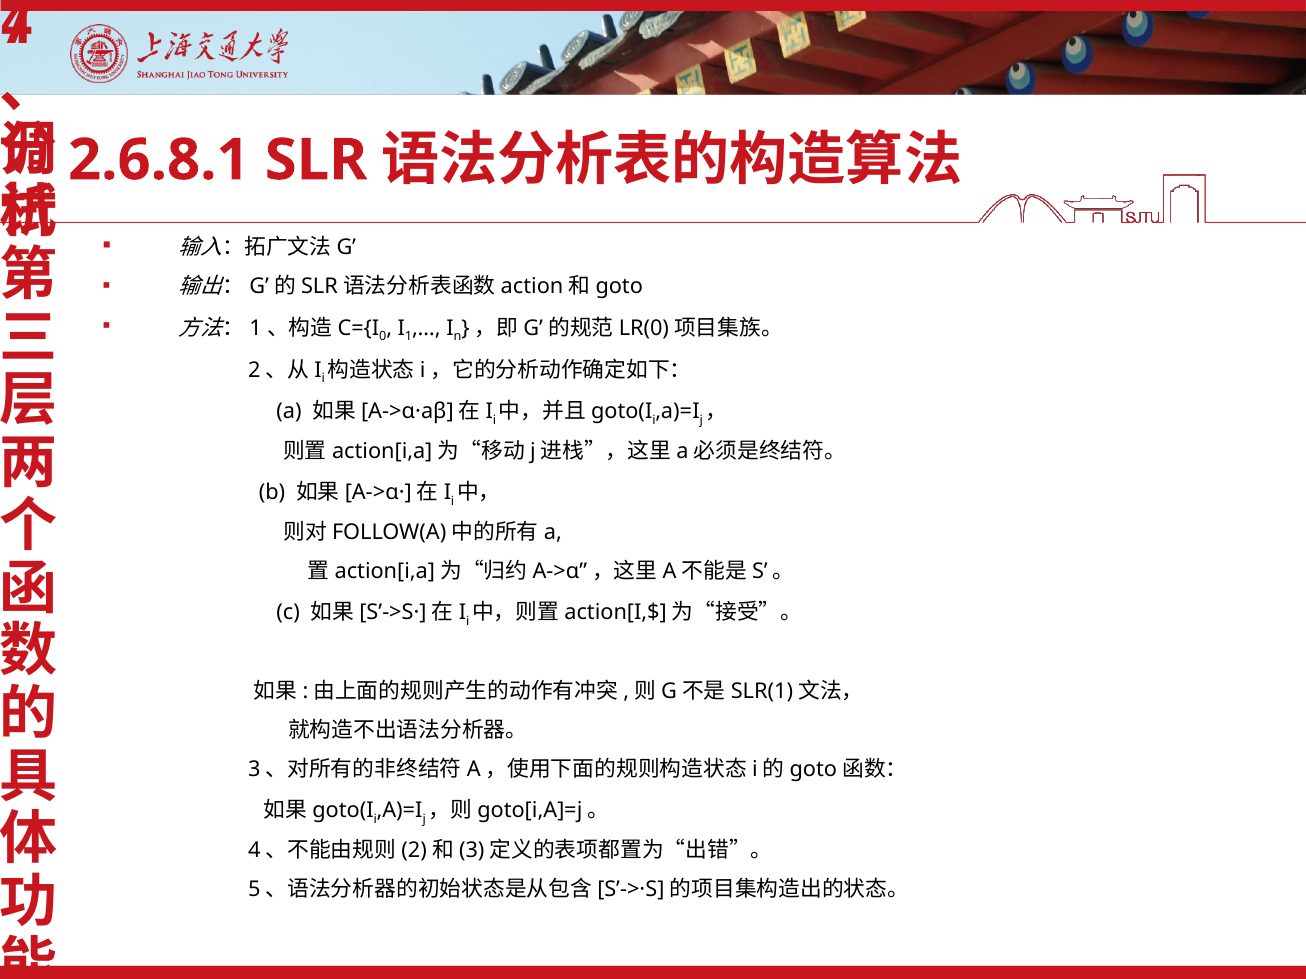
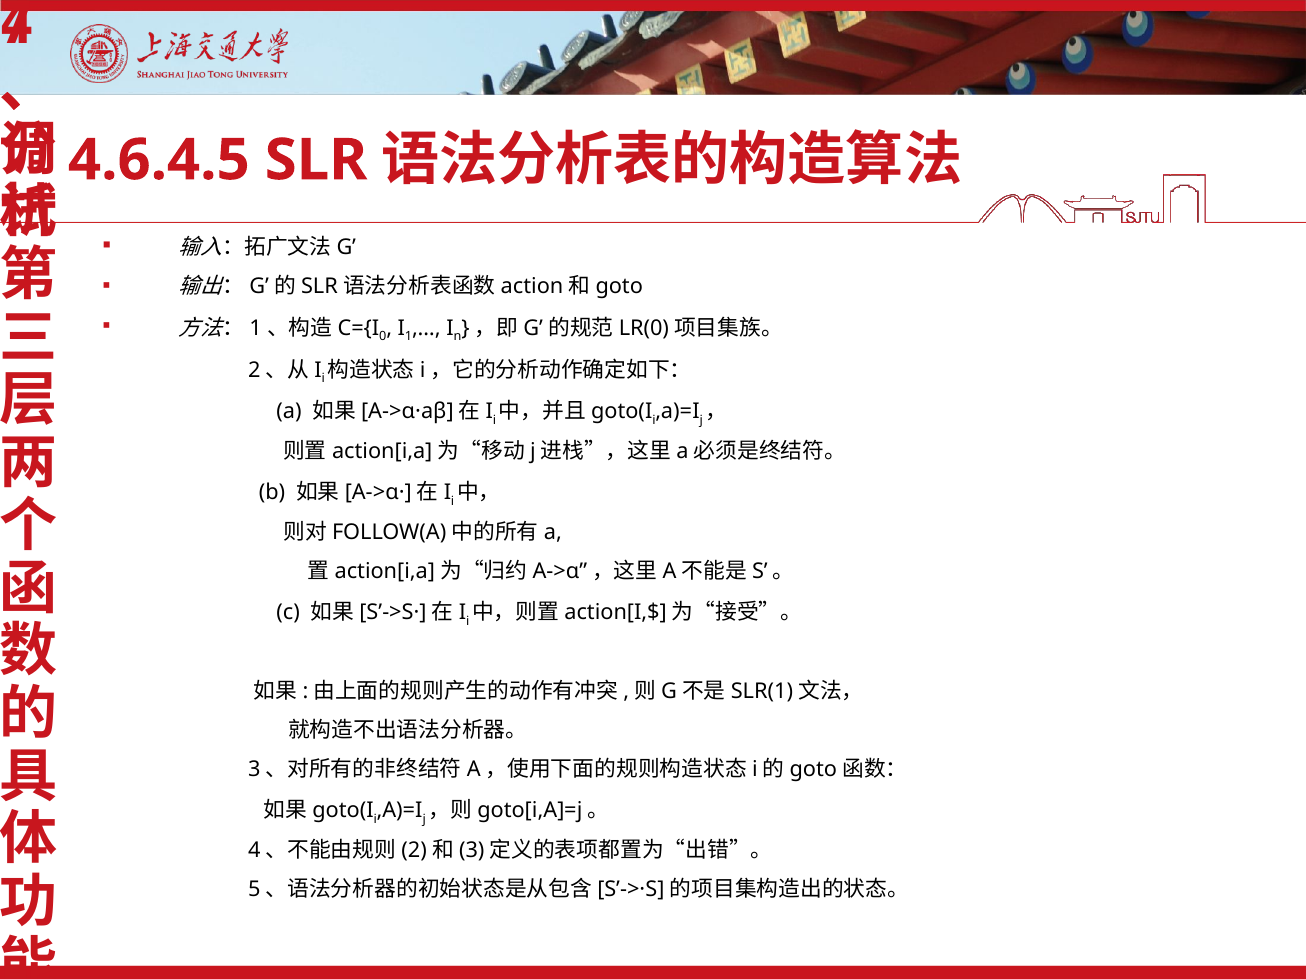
2.6.8.1: 2.6.8.1 -> 4.6.4.5 (159, 160)
